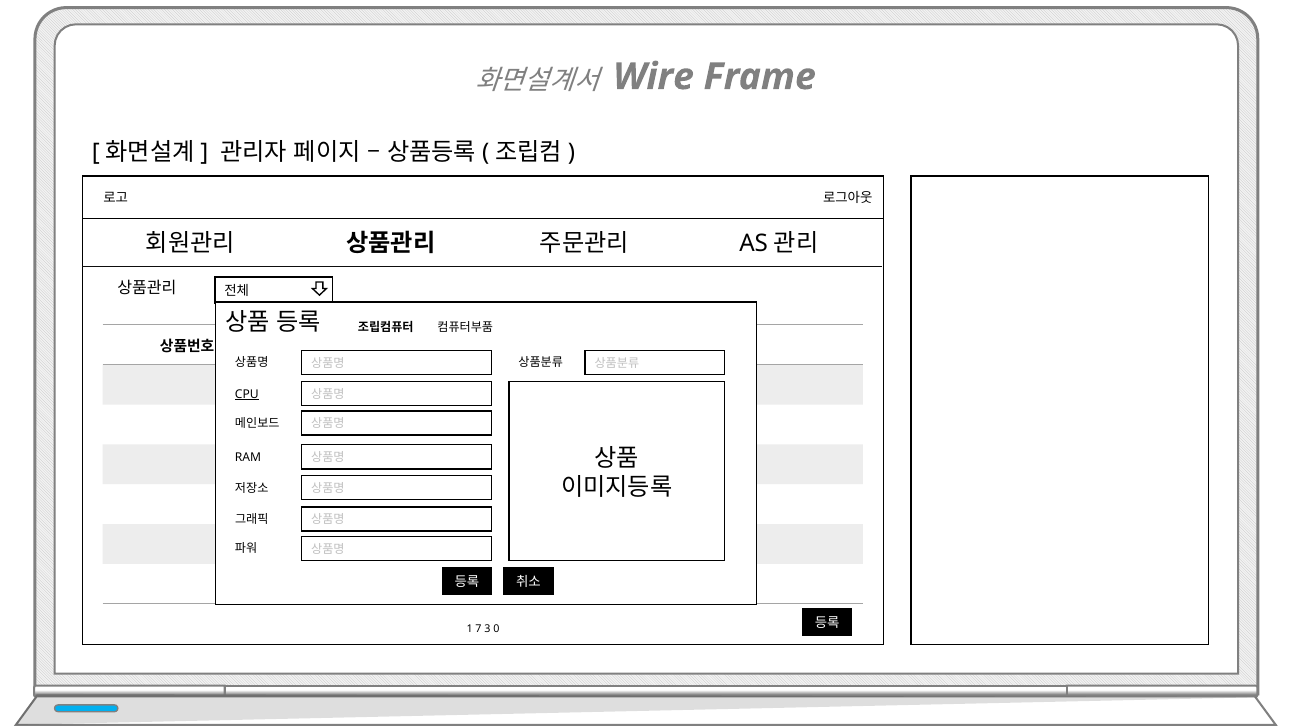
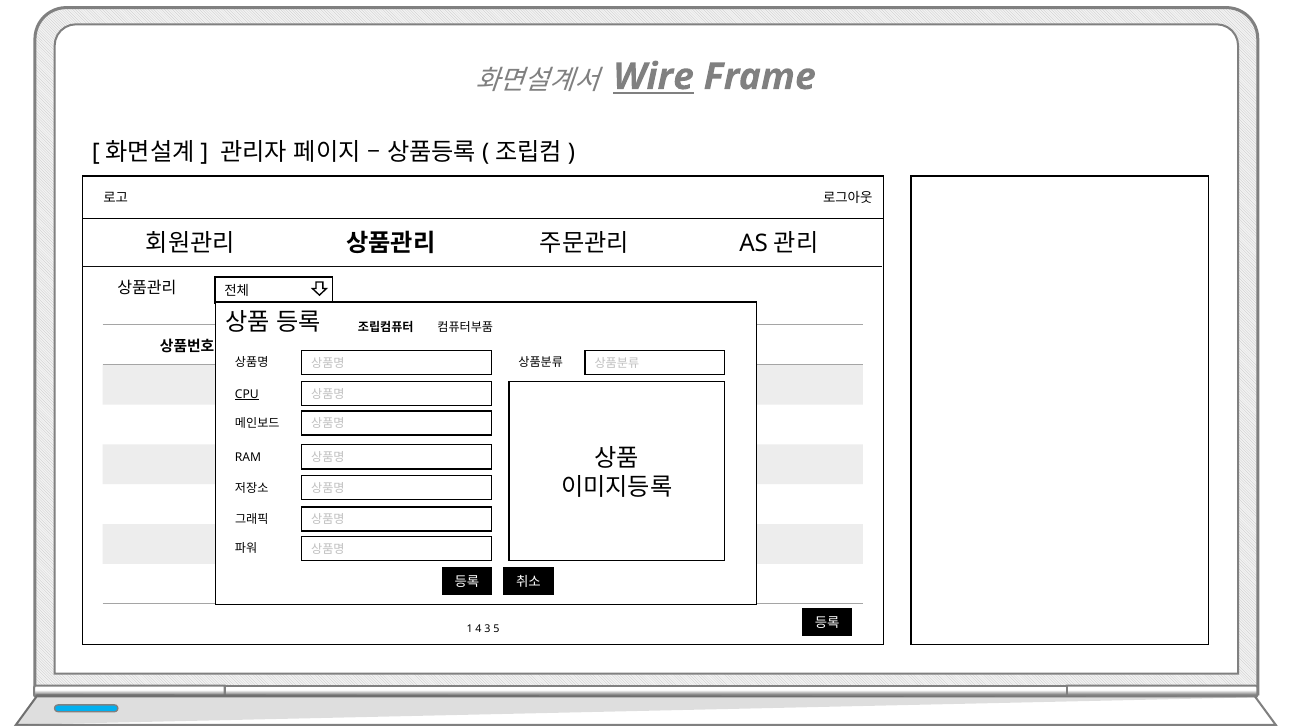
Wire underline: none -> present (653, 77)
7: 7 -> 4 (478, 630)
0: 0 -> 5 (496, 630)
